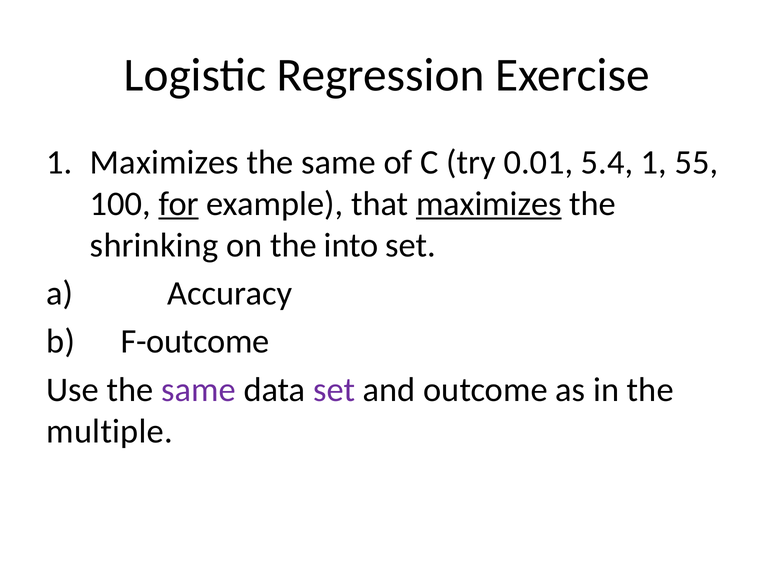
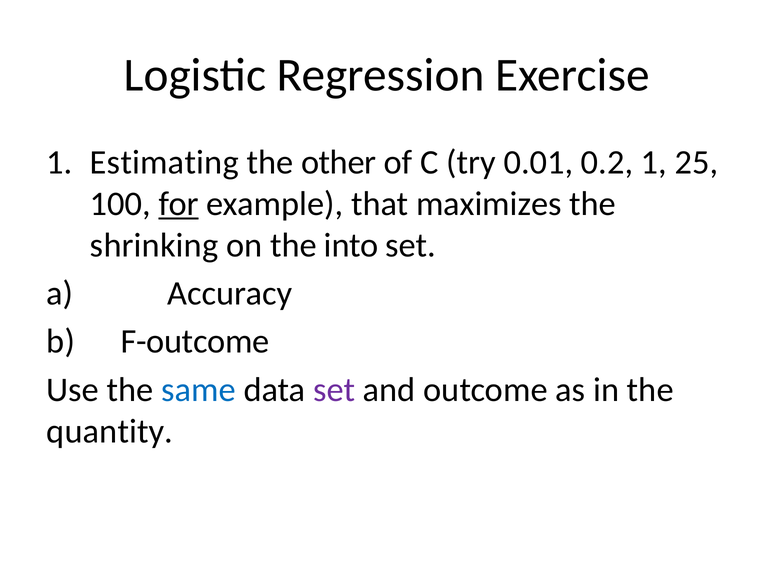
1 Maximizes: Maximizes -> Estimating (164, 162)
same: same -> other (339, 162)
5.4: 5.4 -> 0.2 (607, 162)
55: 55 -> 25 (696, 162)
maximizes underline: present -> none (489, 204)
same colour: purple -> blue (199, 389)
multiple: multiple -> quantity (110, 431)
